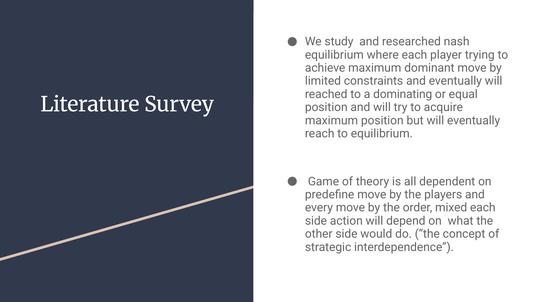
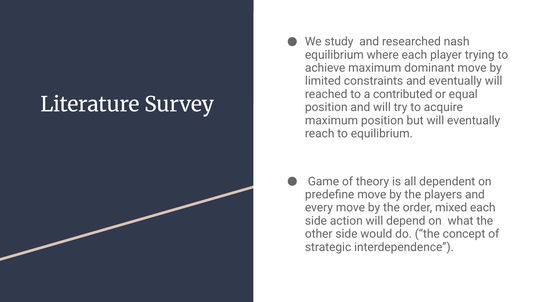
dominating: dominating -> contributed (403, 94)
